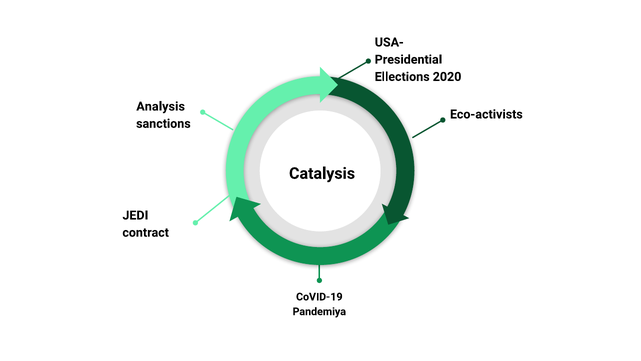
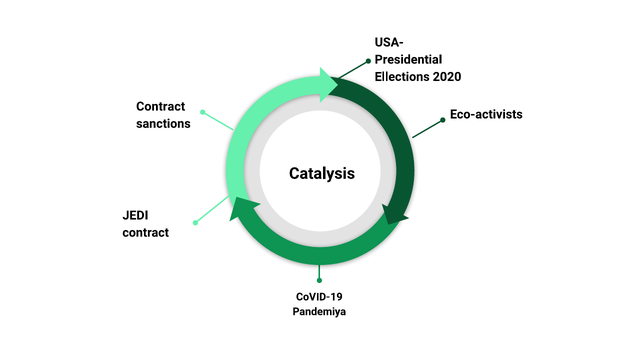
Analysis: Analysis -> Contract (161, 106)
